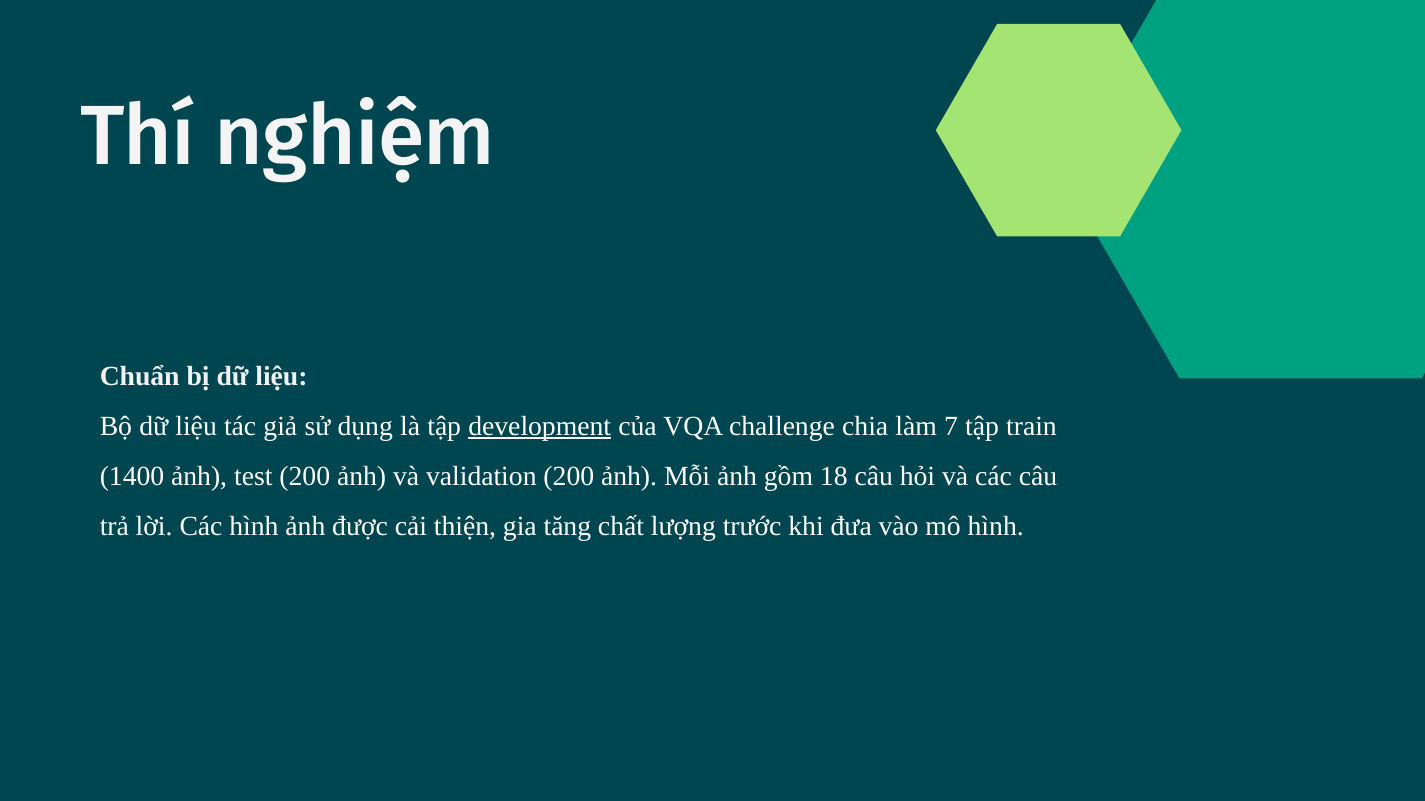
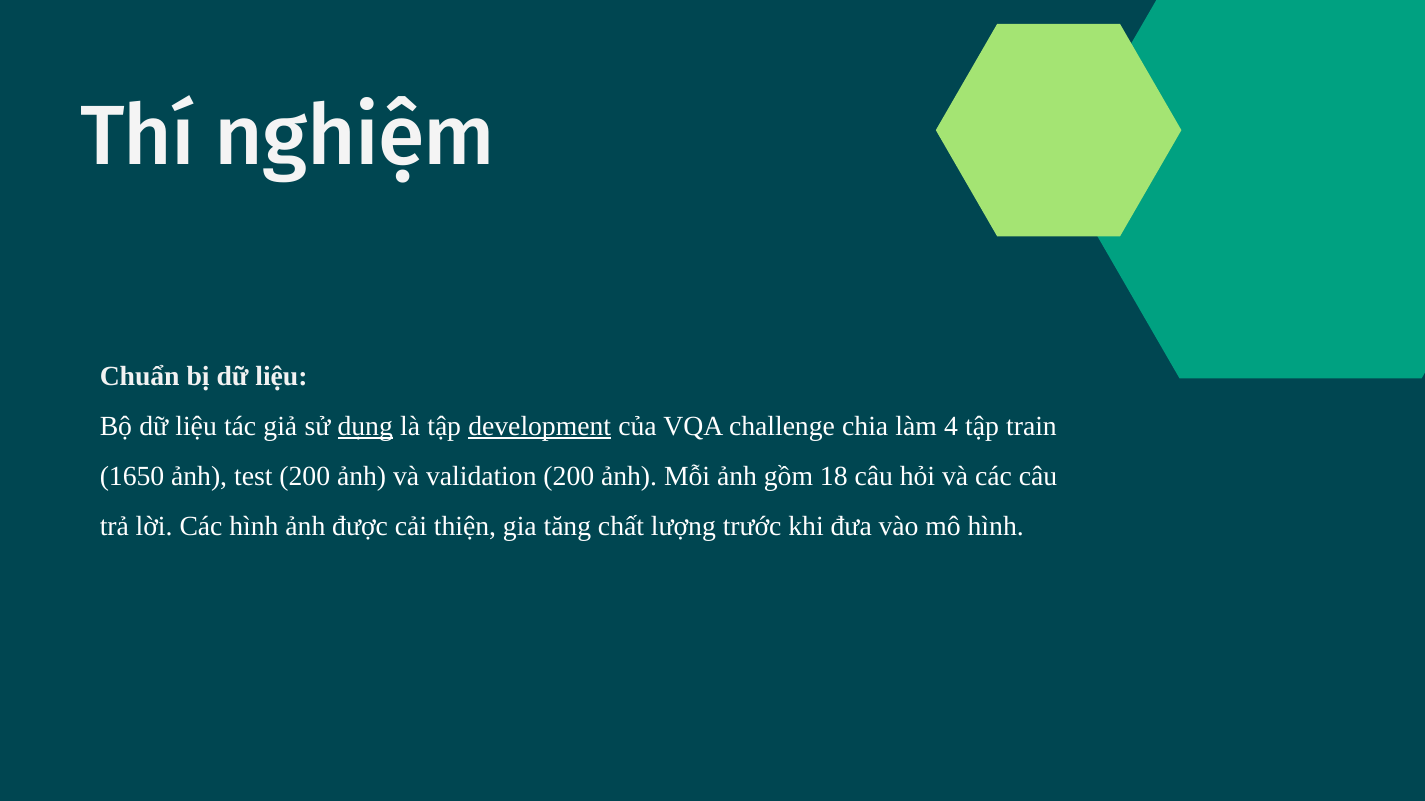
dụng underline: none -> present (365, 427)
7: 7 -> 4 (951, 427)
1400: 1400 -> 1650 (132, 476)
